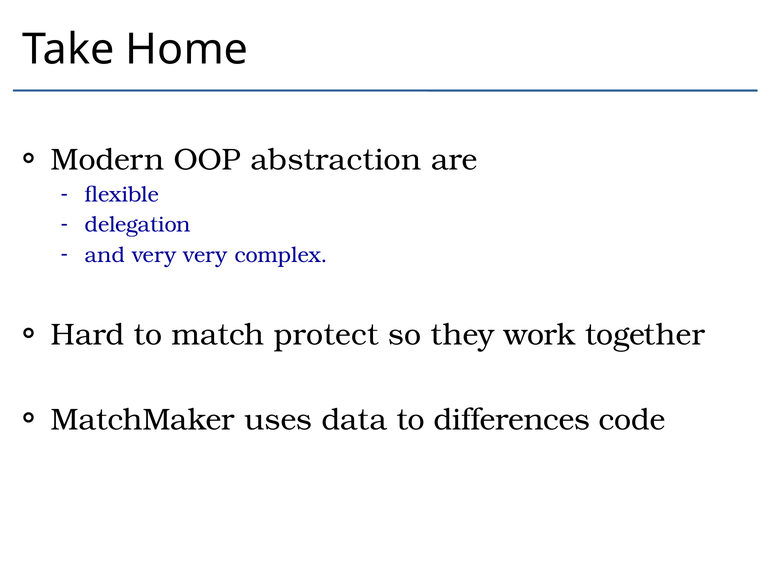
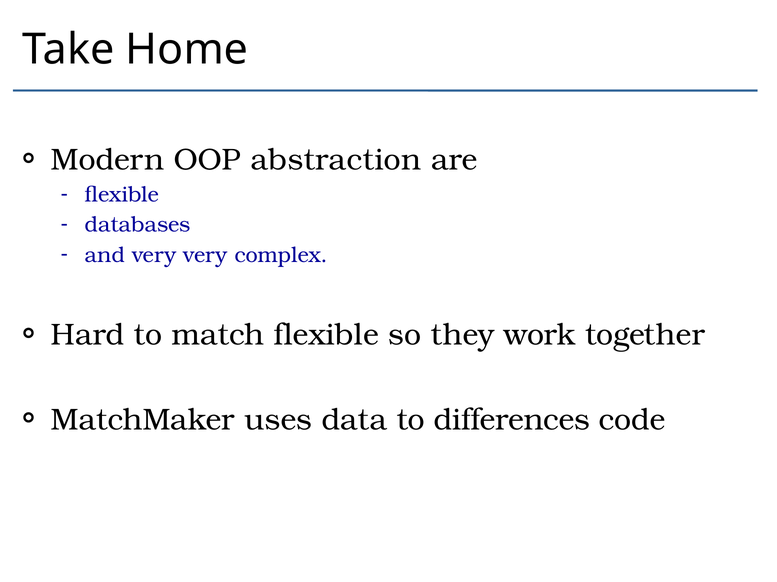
delegation: delegation -> databases (138, 225)
match protect: protect -> flexible (326, 335)
